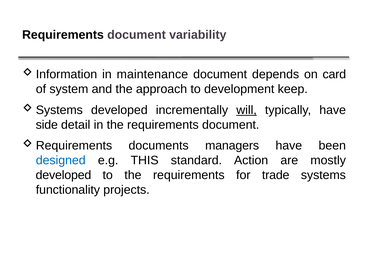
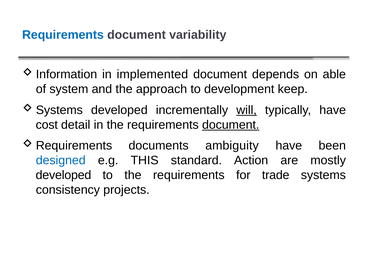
Requirements colour: black -> blue (63, 35)
maintenance: maintenance -> implemented (152, 74)
card: card -> able (334, 74)
side: side -> cost (47, 125)
document underline: none -> present (231, 125)
managers: managers -> ambiguity (232, 146)
functionality: functionality -> consistency (68, 190)
